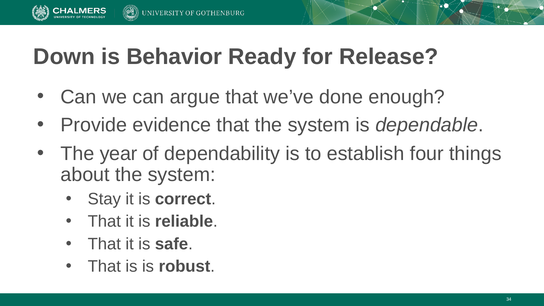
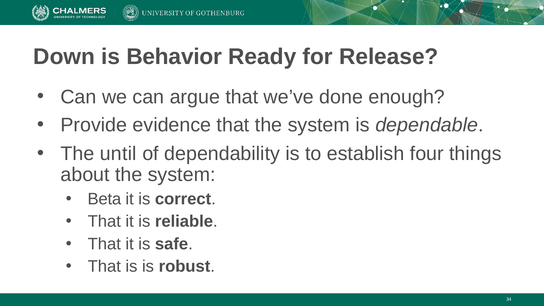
year: year -> until (118, 154)
Stay: Stay -> Beta (104, 199)
